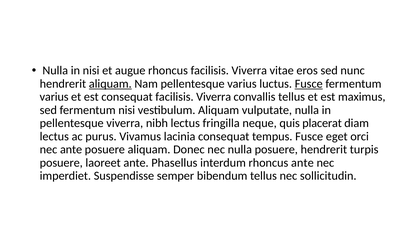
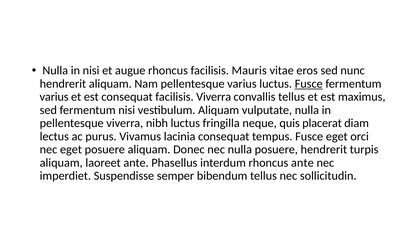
rhoncus facilisis Viverra: Viverra -> Mauris (249, 71)
aliquam underline: present -> none (110, 84)
nibh lectus: lectus -> luctus (185, 123)
nec ante: ante -> eget (71, 150)
posuere: posuere -> aliquam (61, 163)
